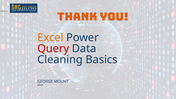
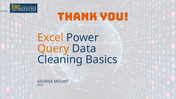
Query colour: red -> orange (53, 49)
